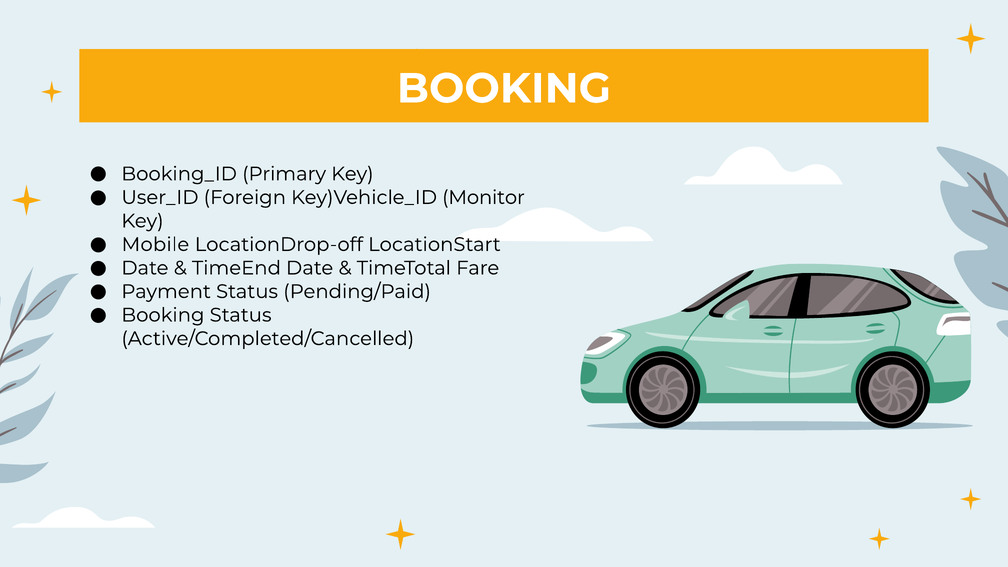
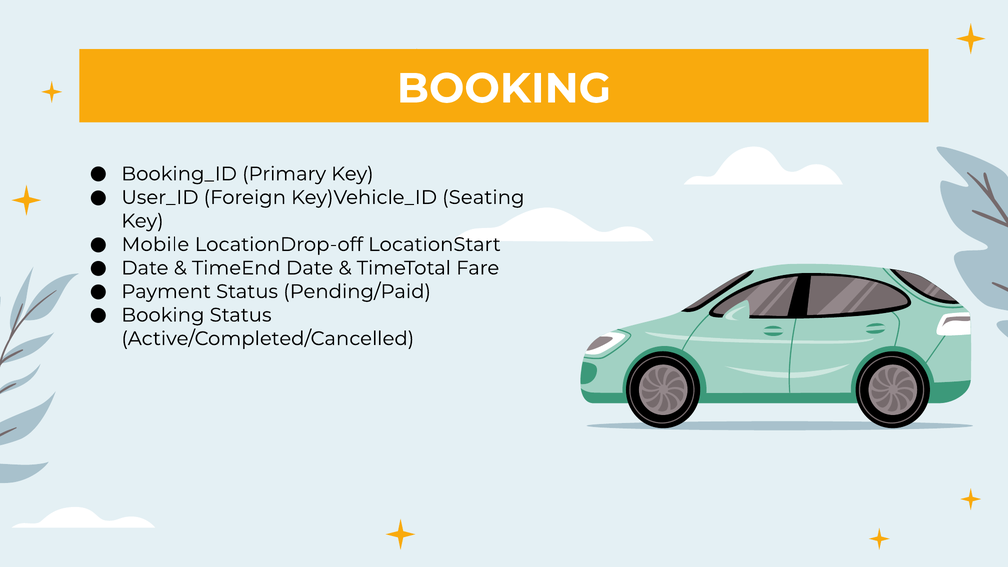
Monitor: Monitor -> Seating (483, 197)
